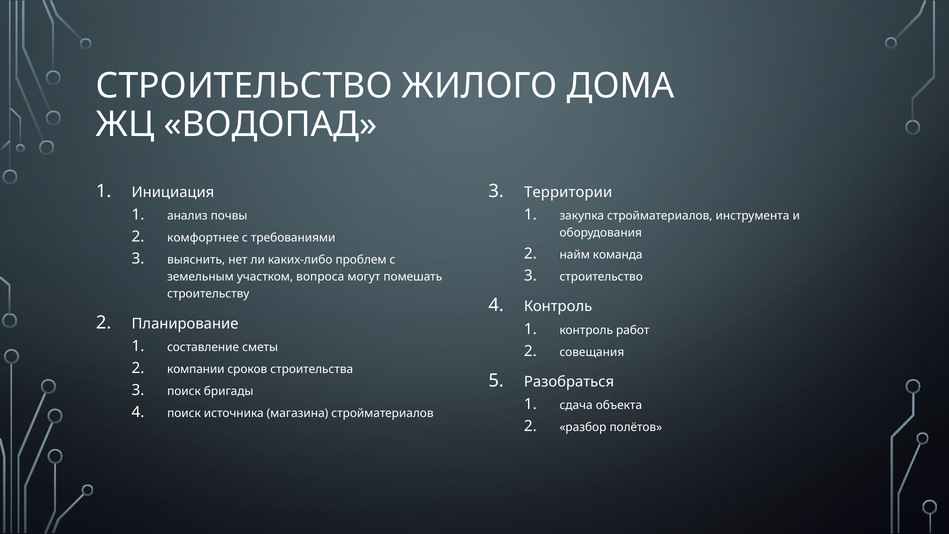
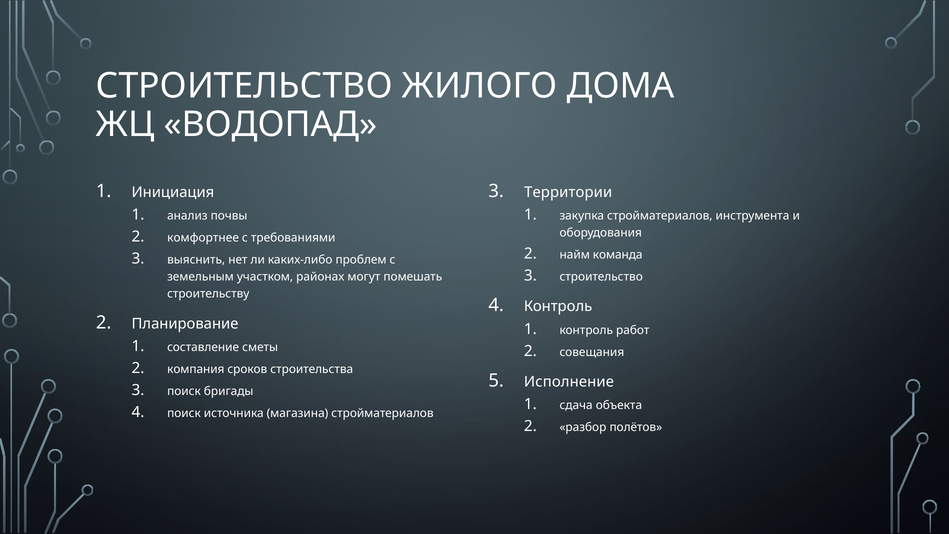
вопроса: вопроса -> районах (320, 277)
компании: компании -> компания (196, 369)
Разобраться: Разобраться -> Исполнение (569, 382)
